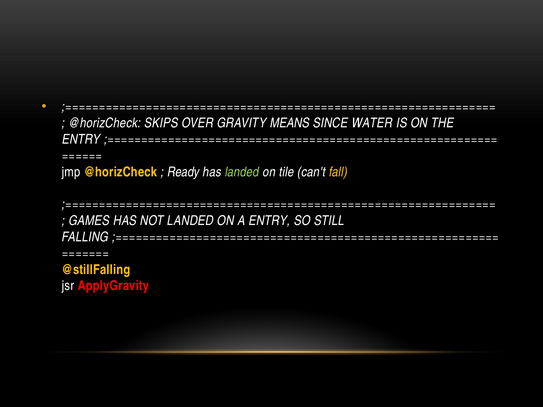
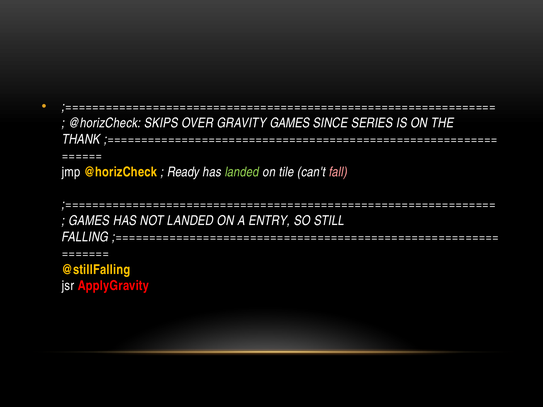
GRAVITY MEANS: MEANS -> GAMES (290, 123)
WATER: WATER -> SERIES (372, 123)
ENTRY: ENTRY -> THANK (81, 139)
fall colour: yellow -> pink (338, 172)
